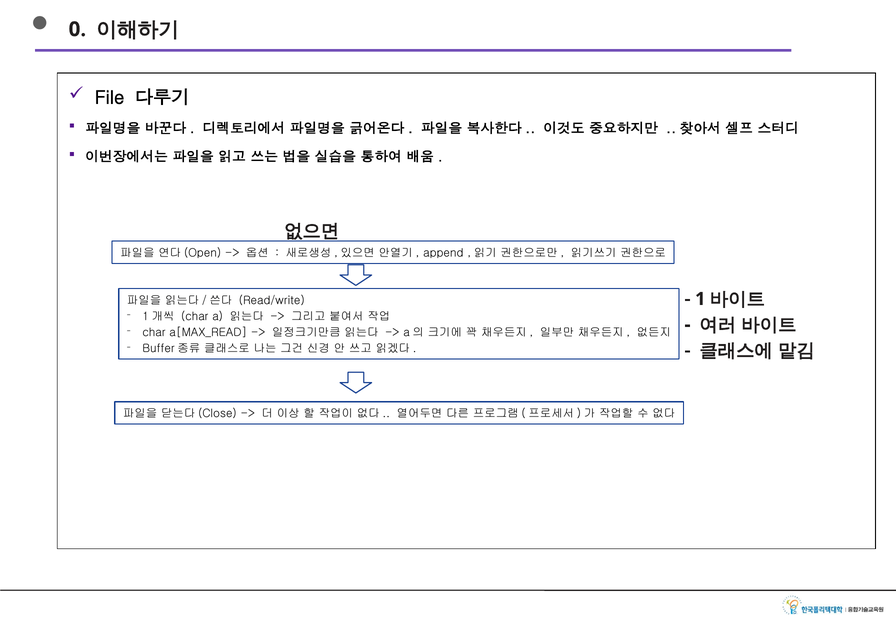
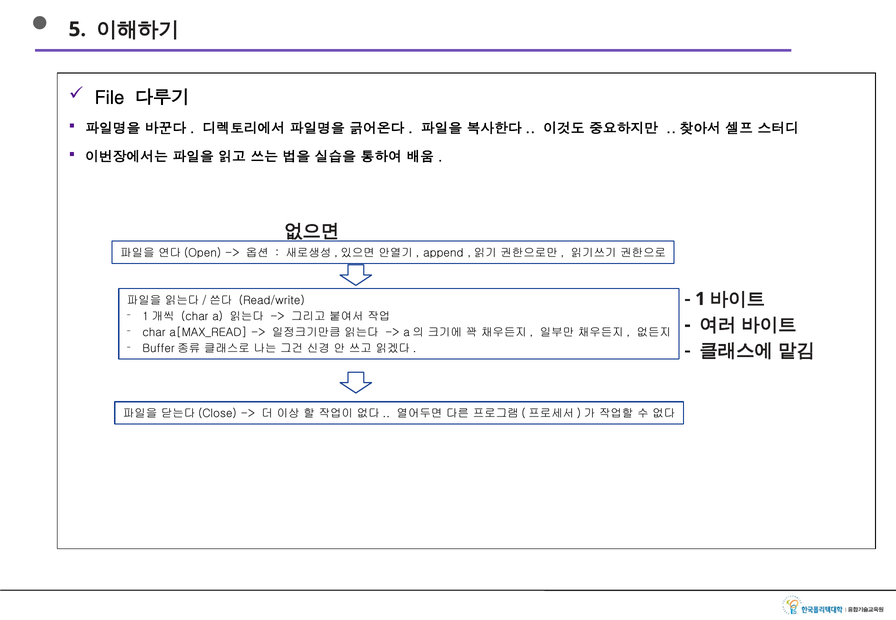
0: 0 -> 5 (77, 29)
